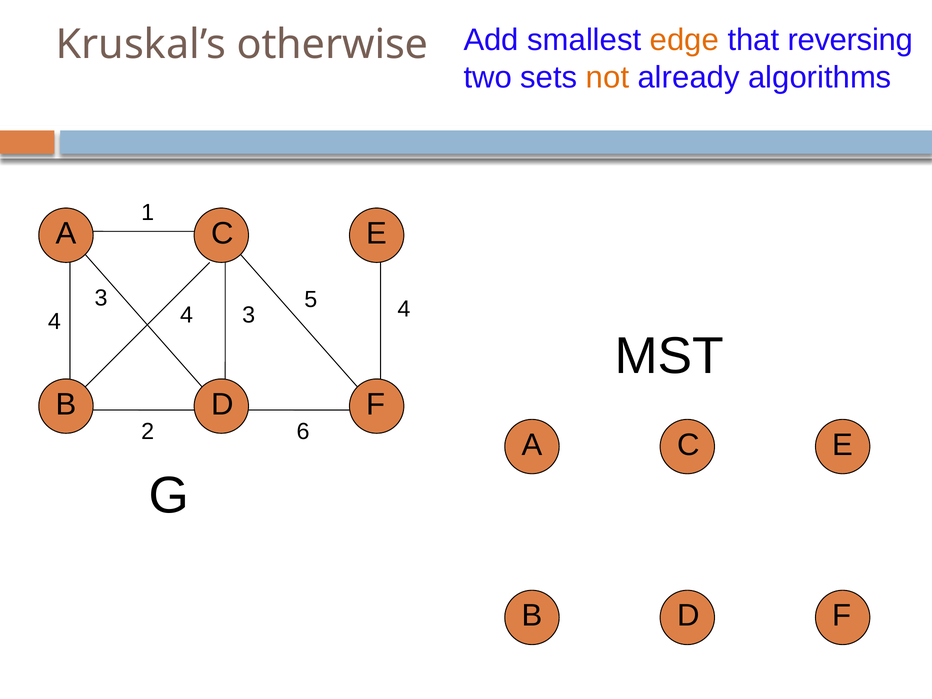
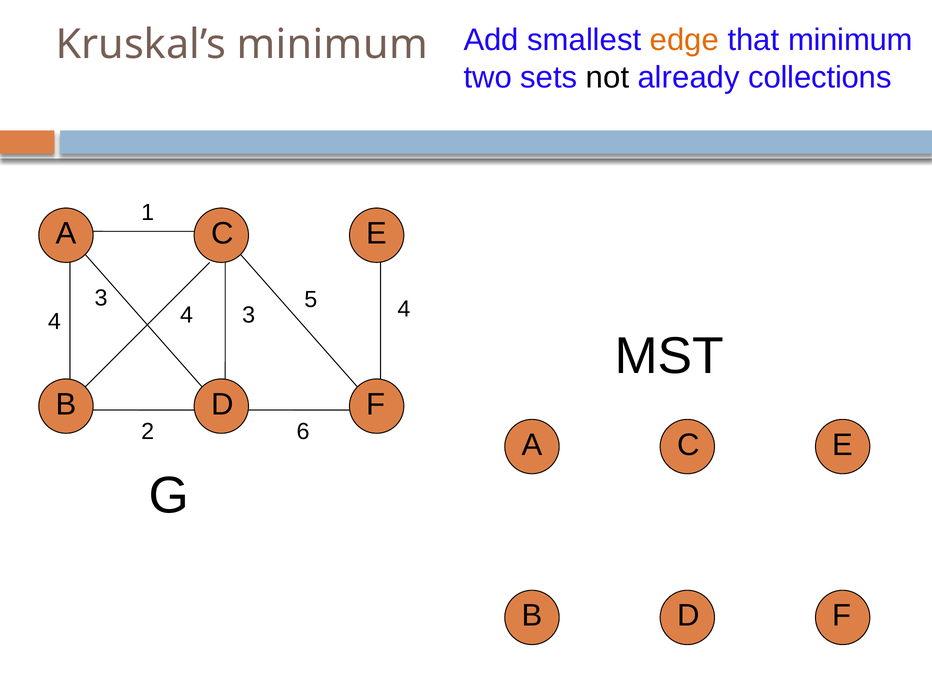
that reversing: reversing -> minimum (850, 40)
Kruskal’s otherwise: otherwise -> minimum (332, 45)
not colour: orange -> black (608, 77)
algorithms: algorithms -> collections (820, 77)
